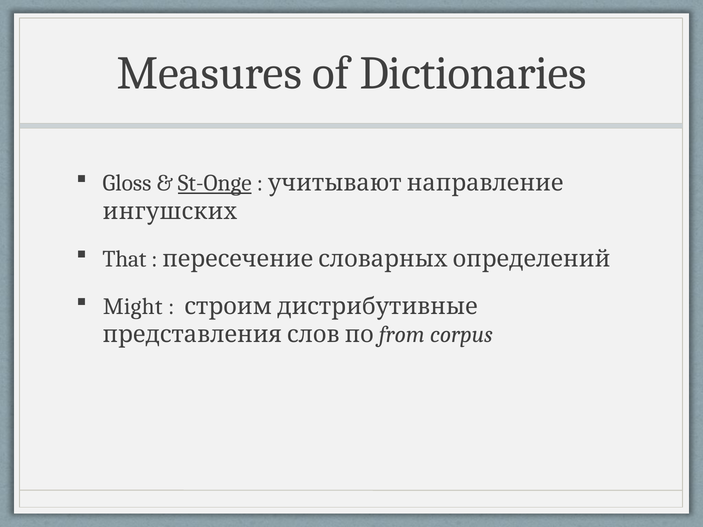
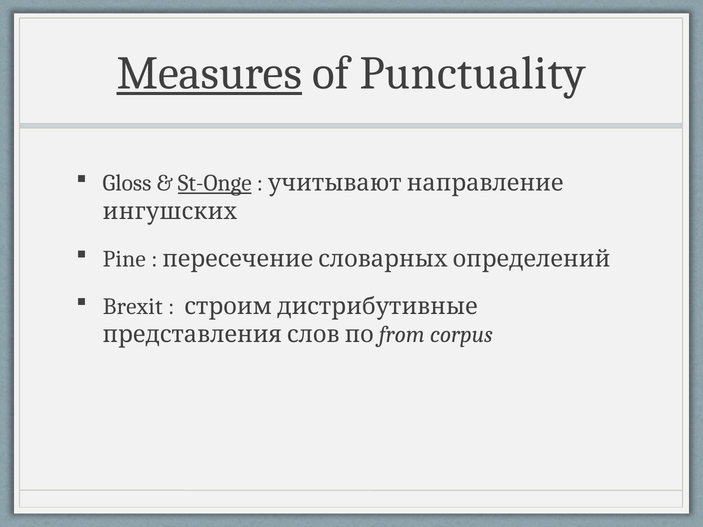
Measures underline: none -> present (209, 74)
Dictionaries: Dictionaries -> Punctuality (473, 74)
That: That -> Pine (124, 259)
Might: Might -> Brexit (133, 307)
